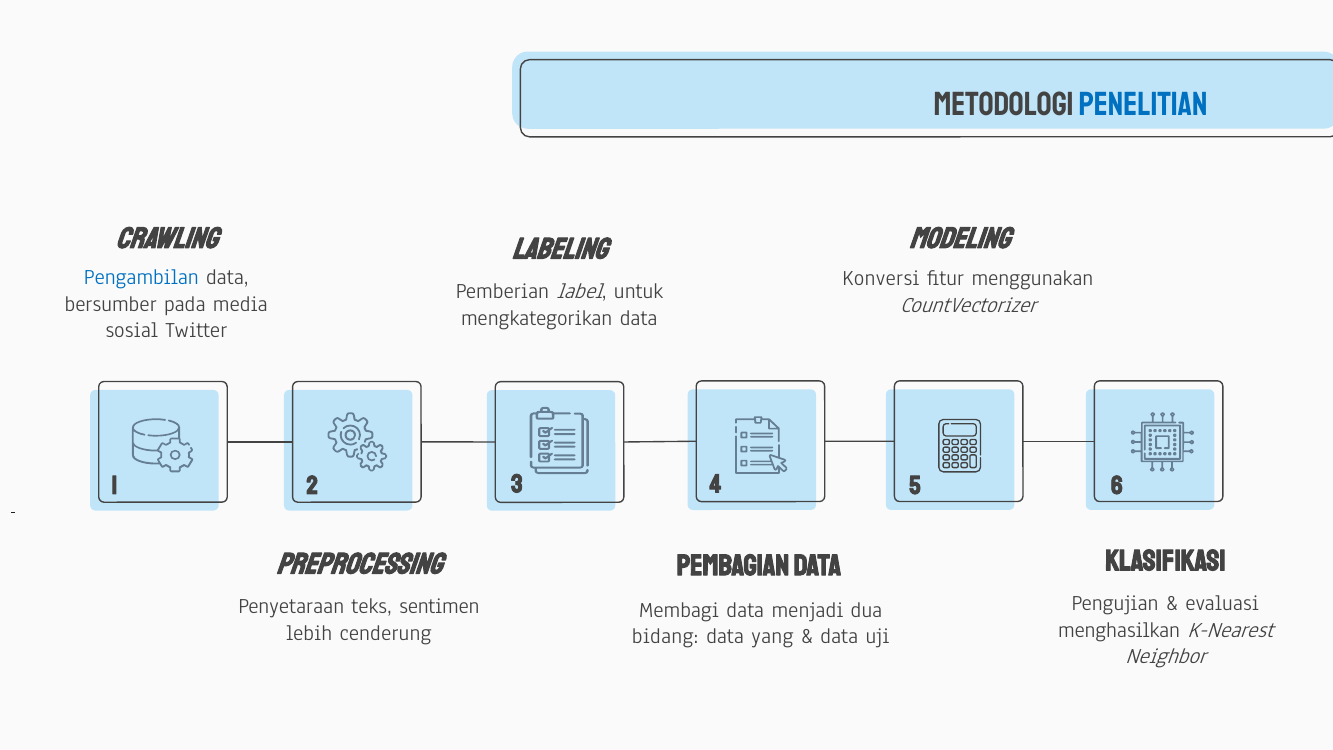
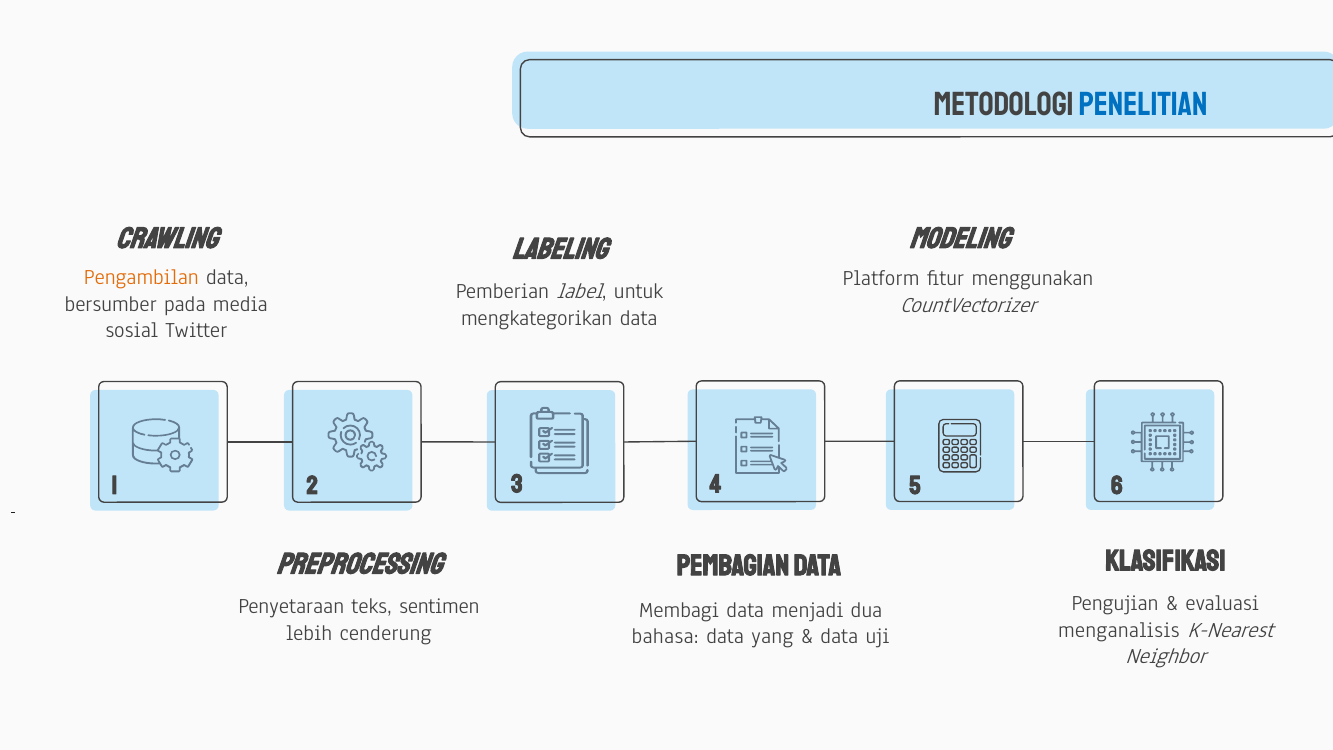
Pengambilan colour: blue -> orange (141, 277)
Konversi: Konversi -> Platform (881, 278)
menghasilkan: menghasilkan -> menganalisis (1119, 630)
bidang: bidang -> bahasa (665, 636)
